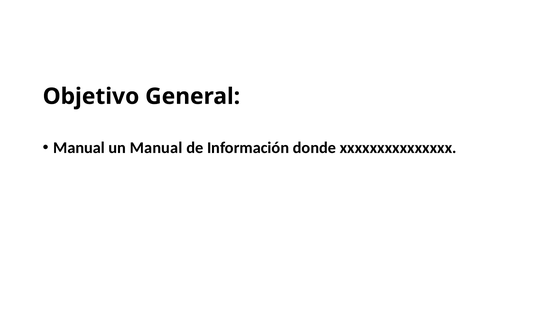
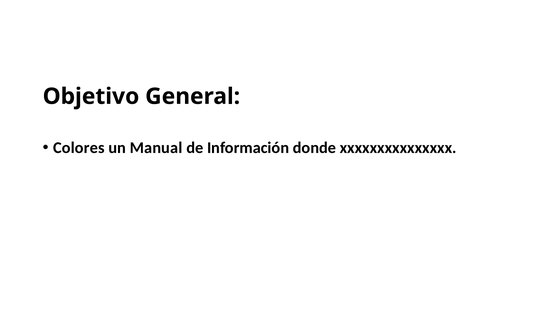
Manual: Manual -> Colores (79, 148)
